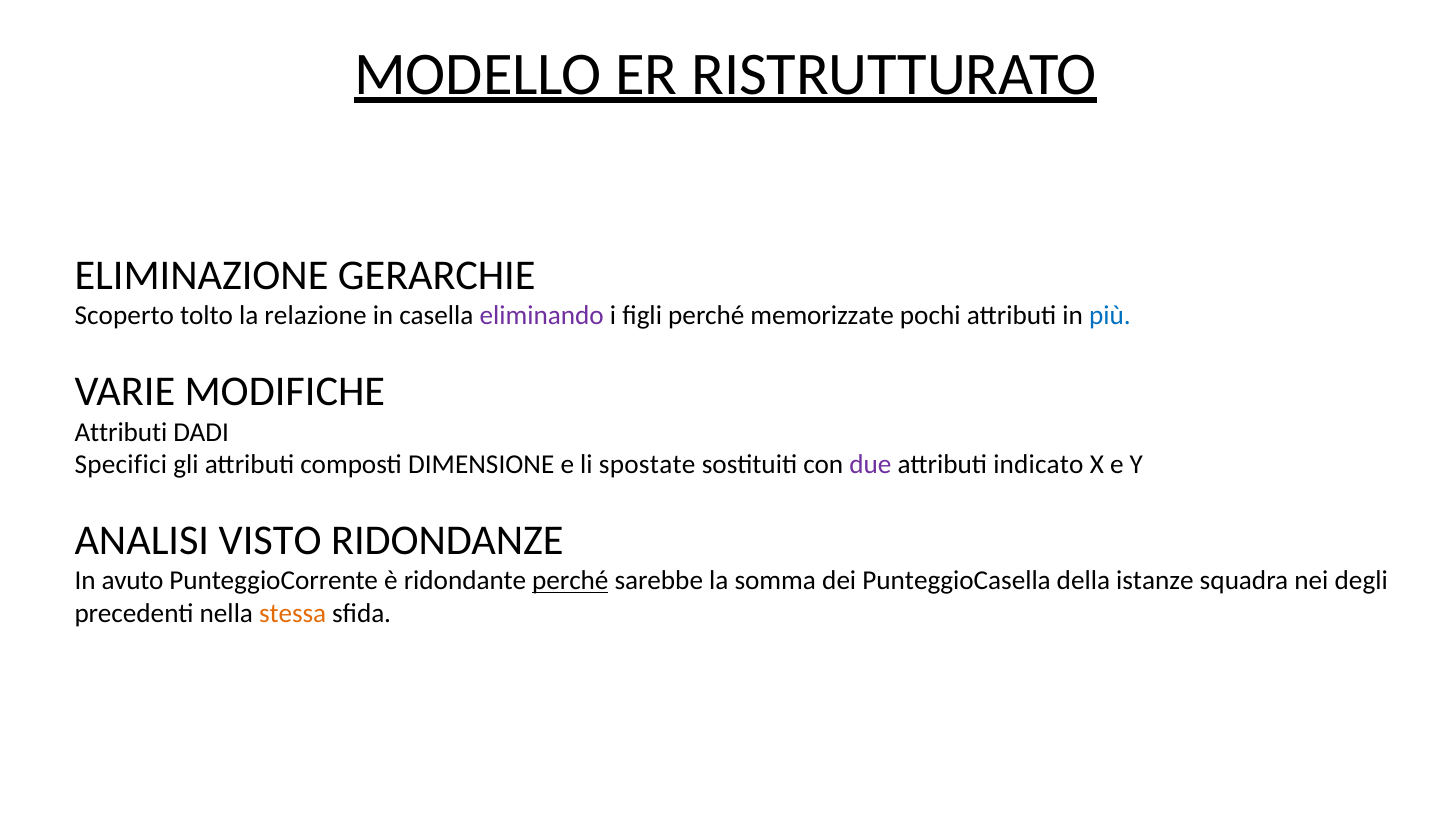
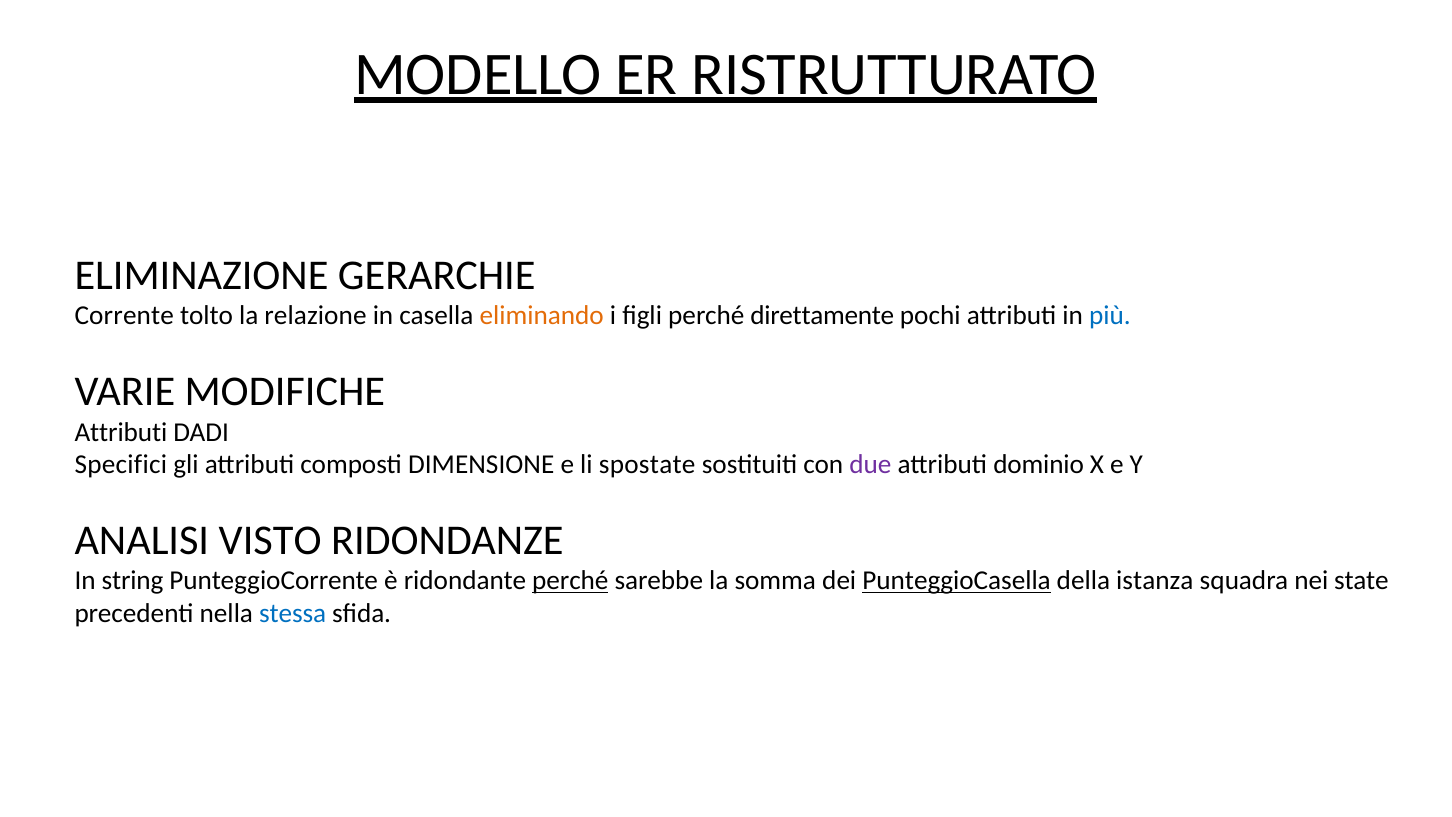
Scoperto: Scoperto -> Corrente (124, 316)
eliminando colour: purple -> orange (542, 316)
memorizzate: memorizzate -> direttamente (822, 316)
indicato: indicato -> dominio (1039, 465)
avuto: avuto -> string (133, 581)
PunteggioCasella underline: none -> present (957, 581)
istanze: istanze -> istanza (1155, 581)
degli: degli -> state (1361, 581)
stessa colour: orange -> blue (293, 613)
